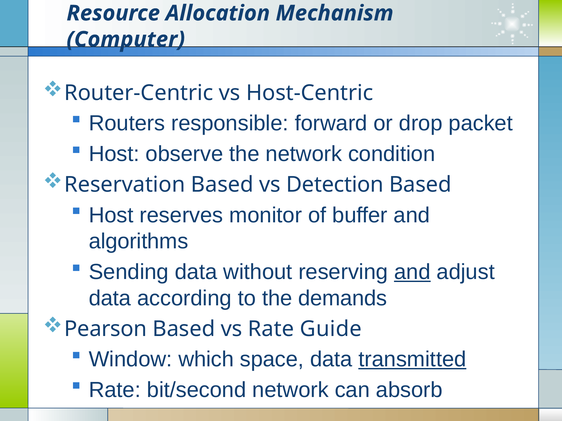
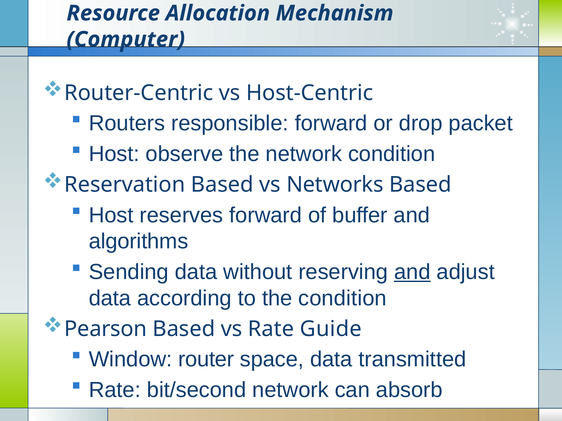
Detection: Detection -> Networks (335, 185)
reserves monitor: monitor -> forward (266, 215)
the demands: demands -> condition (343, 299)
which: which -> router (206, 360)
transmitted underline: present -> none (412, 360)
